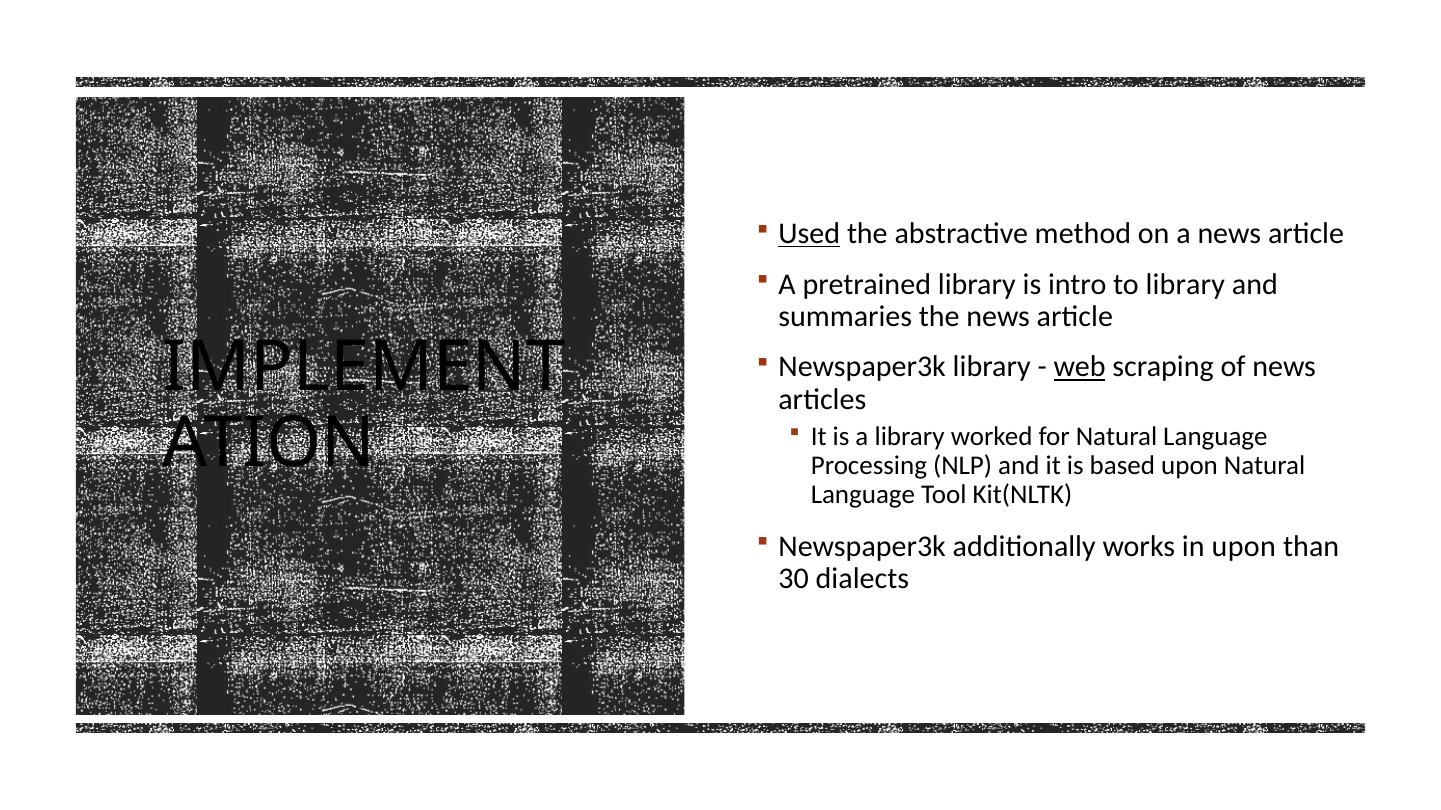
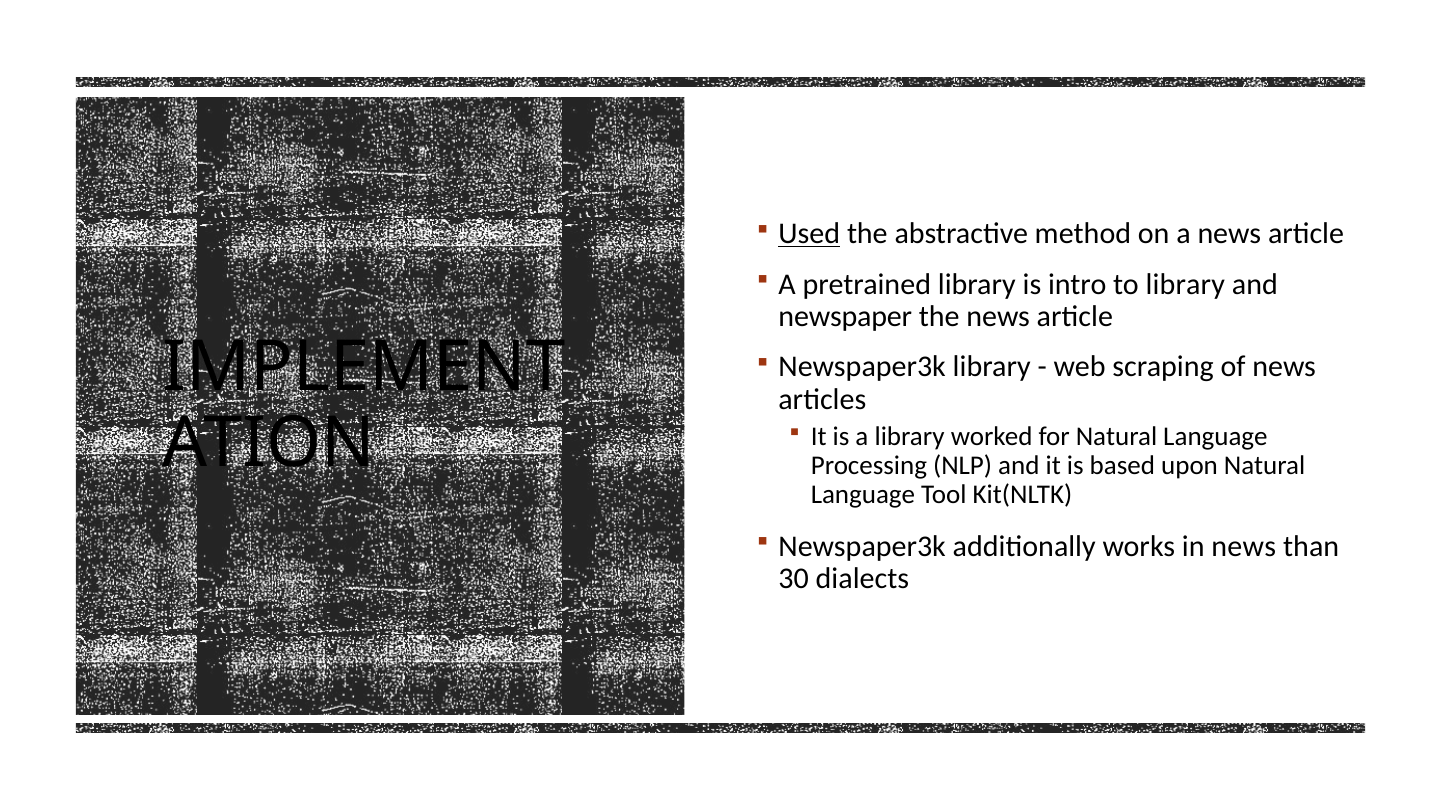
summaries: summaries -> newspaper (845, 317)
web underline: present -> none (1080, 367)
in upon: upon -> news (1244, 547)
